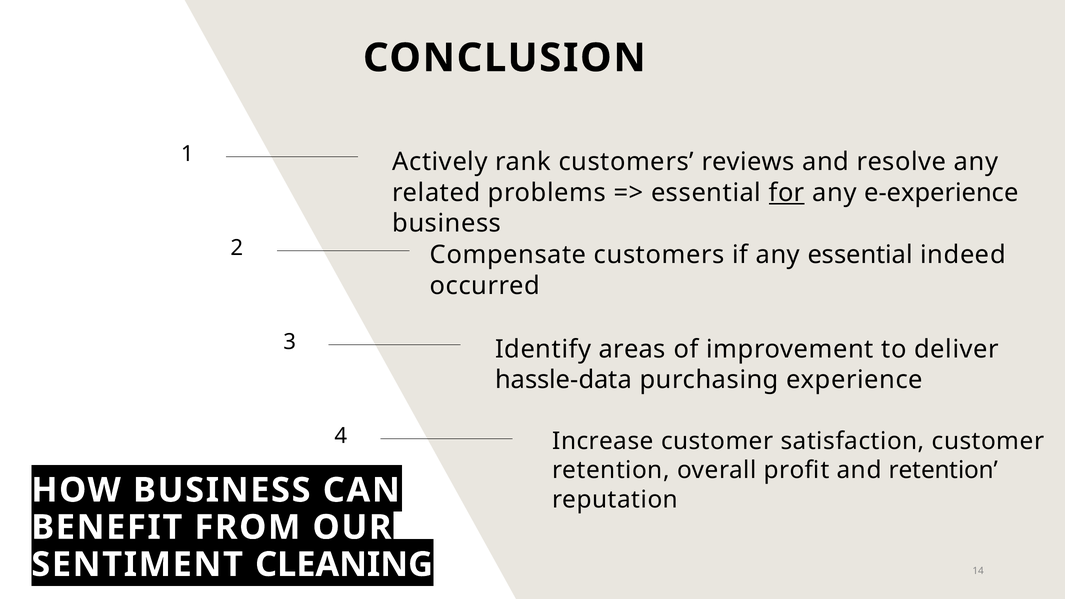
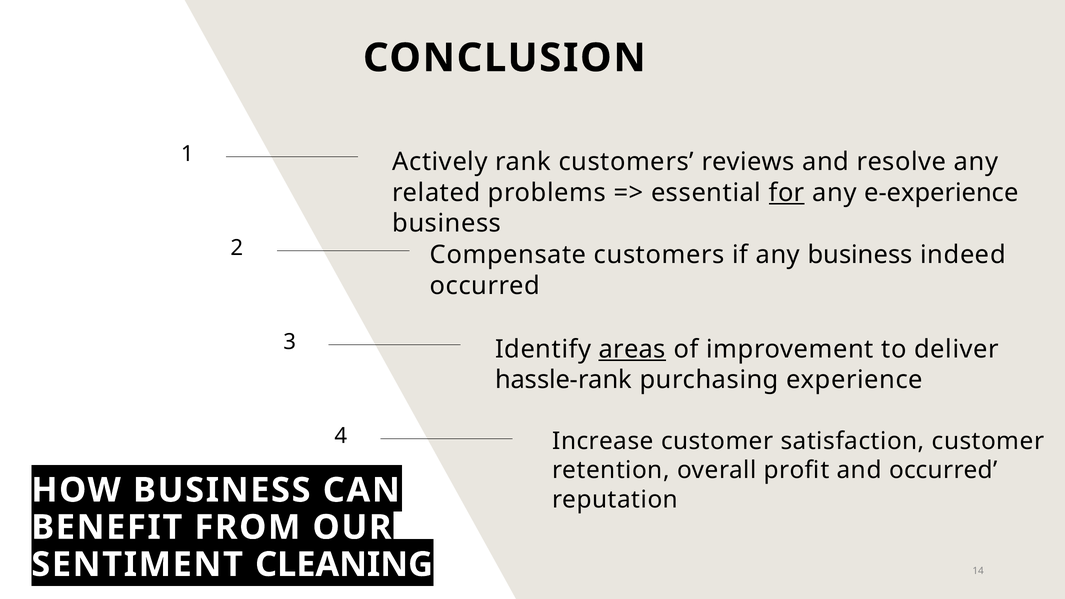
any essential: essential -> business (860, 255)
areas underline: none -> present (632, 349)
hassle-data: hassle-data -> hassle-rank (564, 380)
and retention: retention -> occurred (943, 470)
